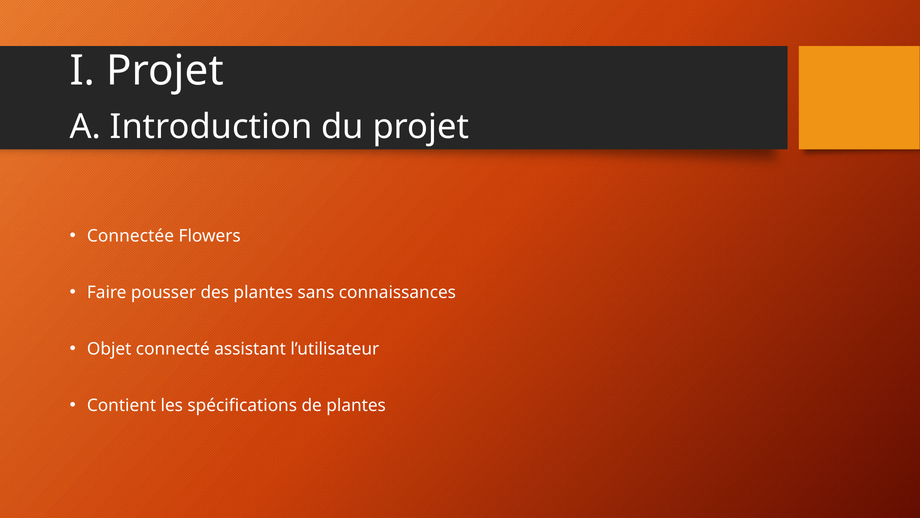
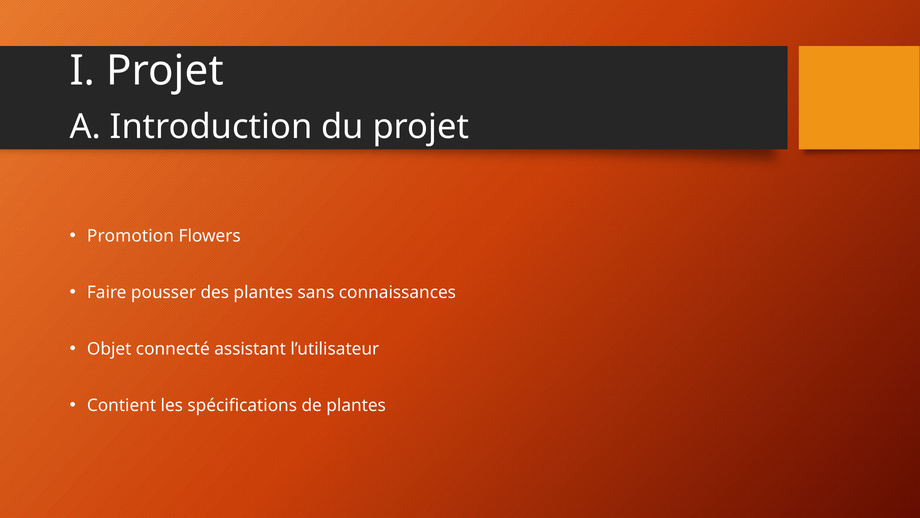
Connectée: Connectée -> Promotion (130, 236)
